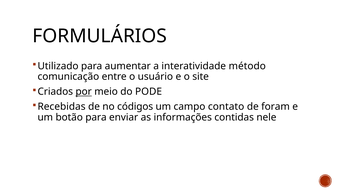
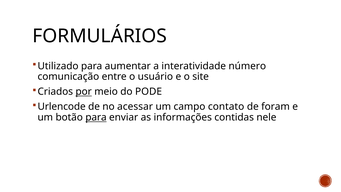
método: método -> número (247, 66)
Recebidas: Recebidas -> Urlencode (62, 107)
códigos: códigos -> acessar (135, 107)
para underline: none -> present (96, 117)
